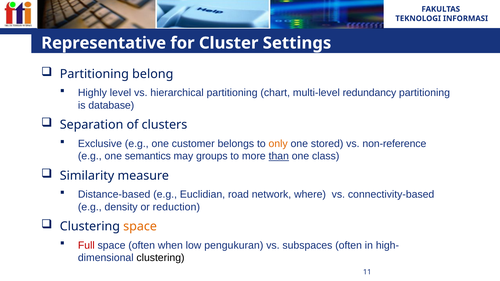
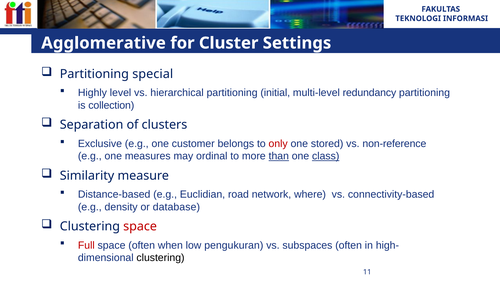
Representative: Representative -> Agglomerative (104, 43)
belong: belong -> special (153, 74)
chart: chart -> initial (275, 93)
database: database -> collection (111, 105)
only colour: orange -> red (278, 144)
semantics: semantics -> measures (148, 156)
groups: groups -> ordinal (212, 156)
class underline: none -> present (326, 156)
reduction: reduction -> database (176, 207)
space colour: orange -> red (140, 227)
